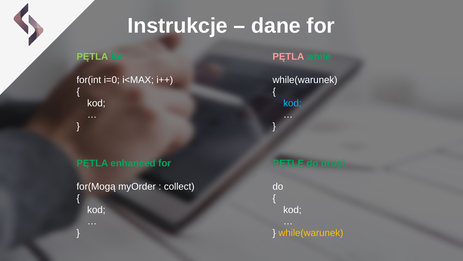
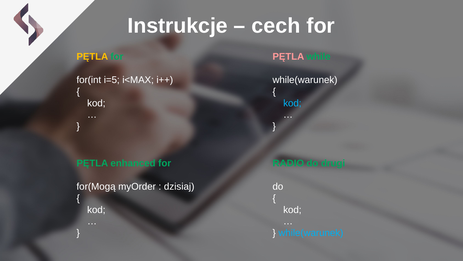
dane: dane -> cech (276, 26)
PĘTLA colour: light green -> yellow (92, 57)
i=0: i=0 -> i=5 (112, 80)
PĘTLE: PĘTLE -> RADIO (288, 163)
collect: collect -> dzisiaj (179, 186)
while(warunek colour: yellow -> light blue (311, 233)
